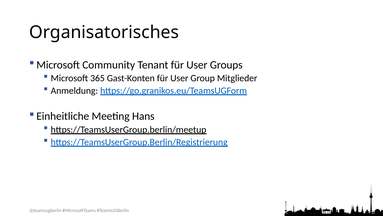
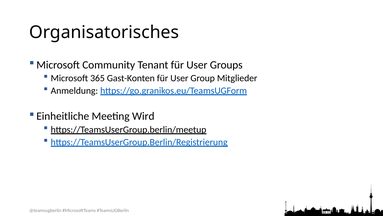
Hans: Hans -> Wird (143, 116)
